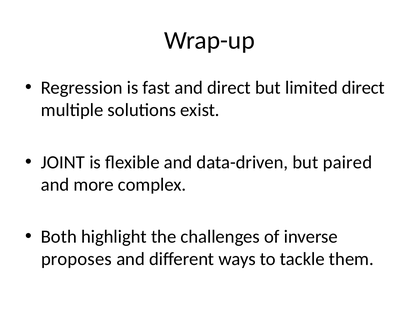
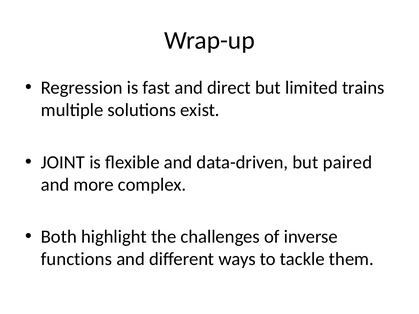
limited direct: direct -> trains (363, 88)
proposes: proposes -> functions (76, 259)
